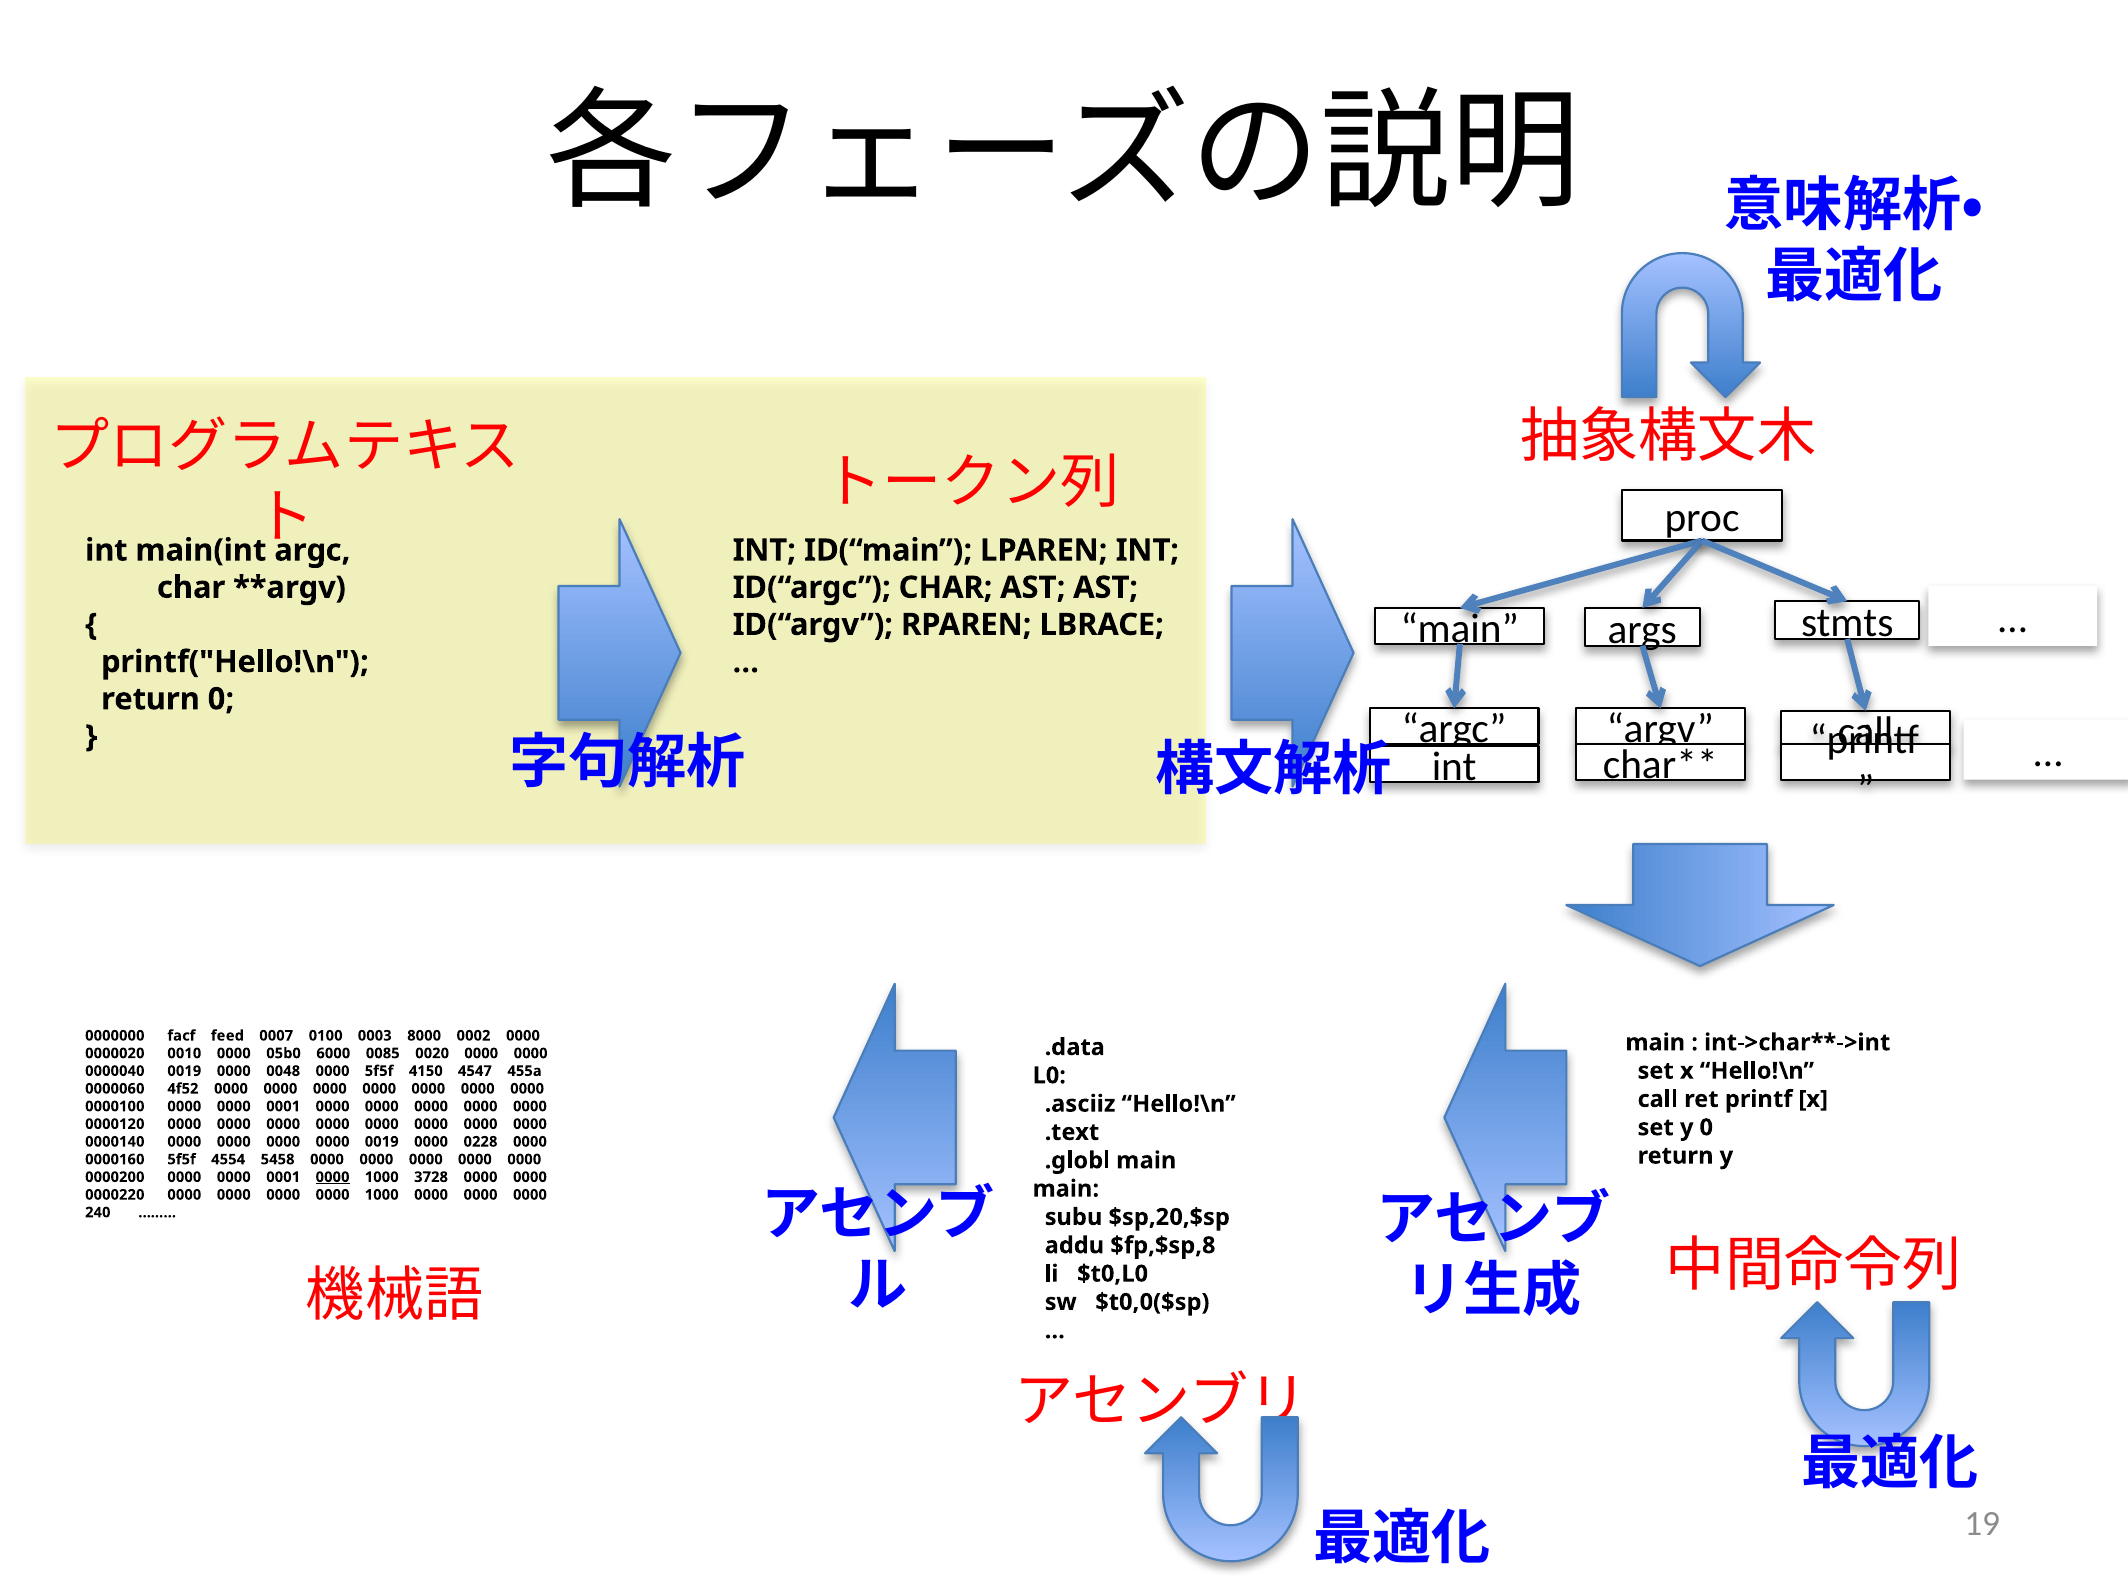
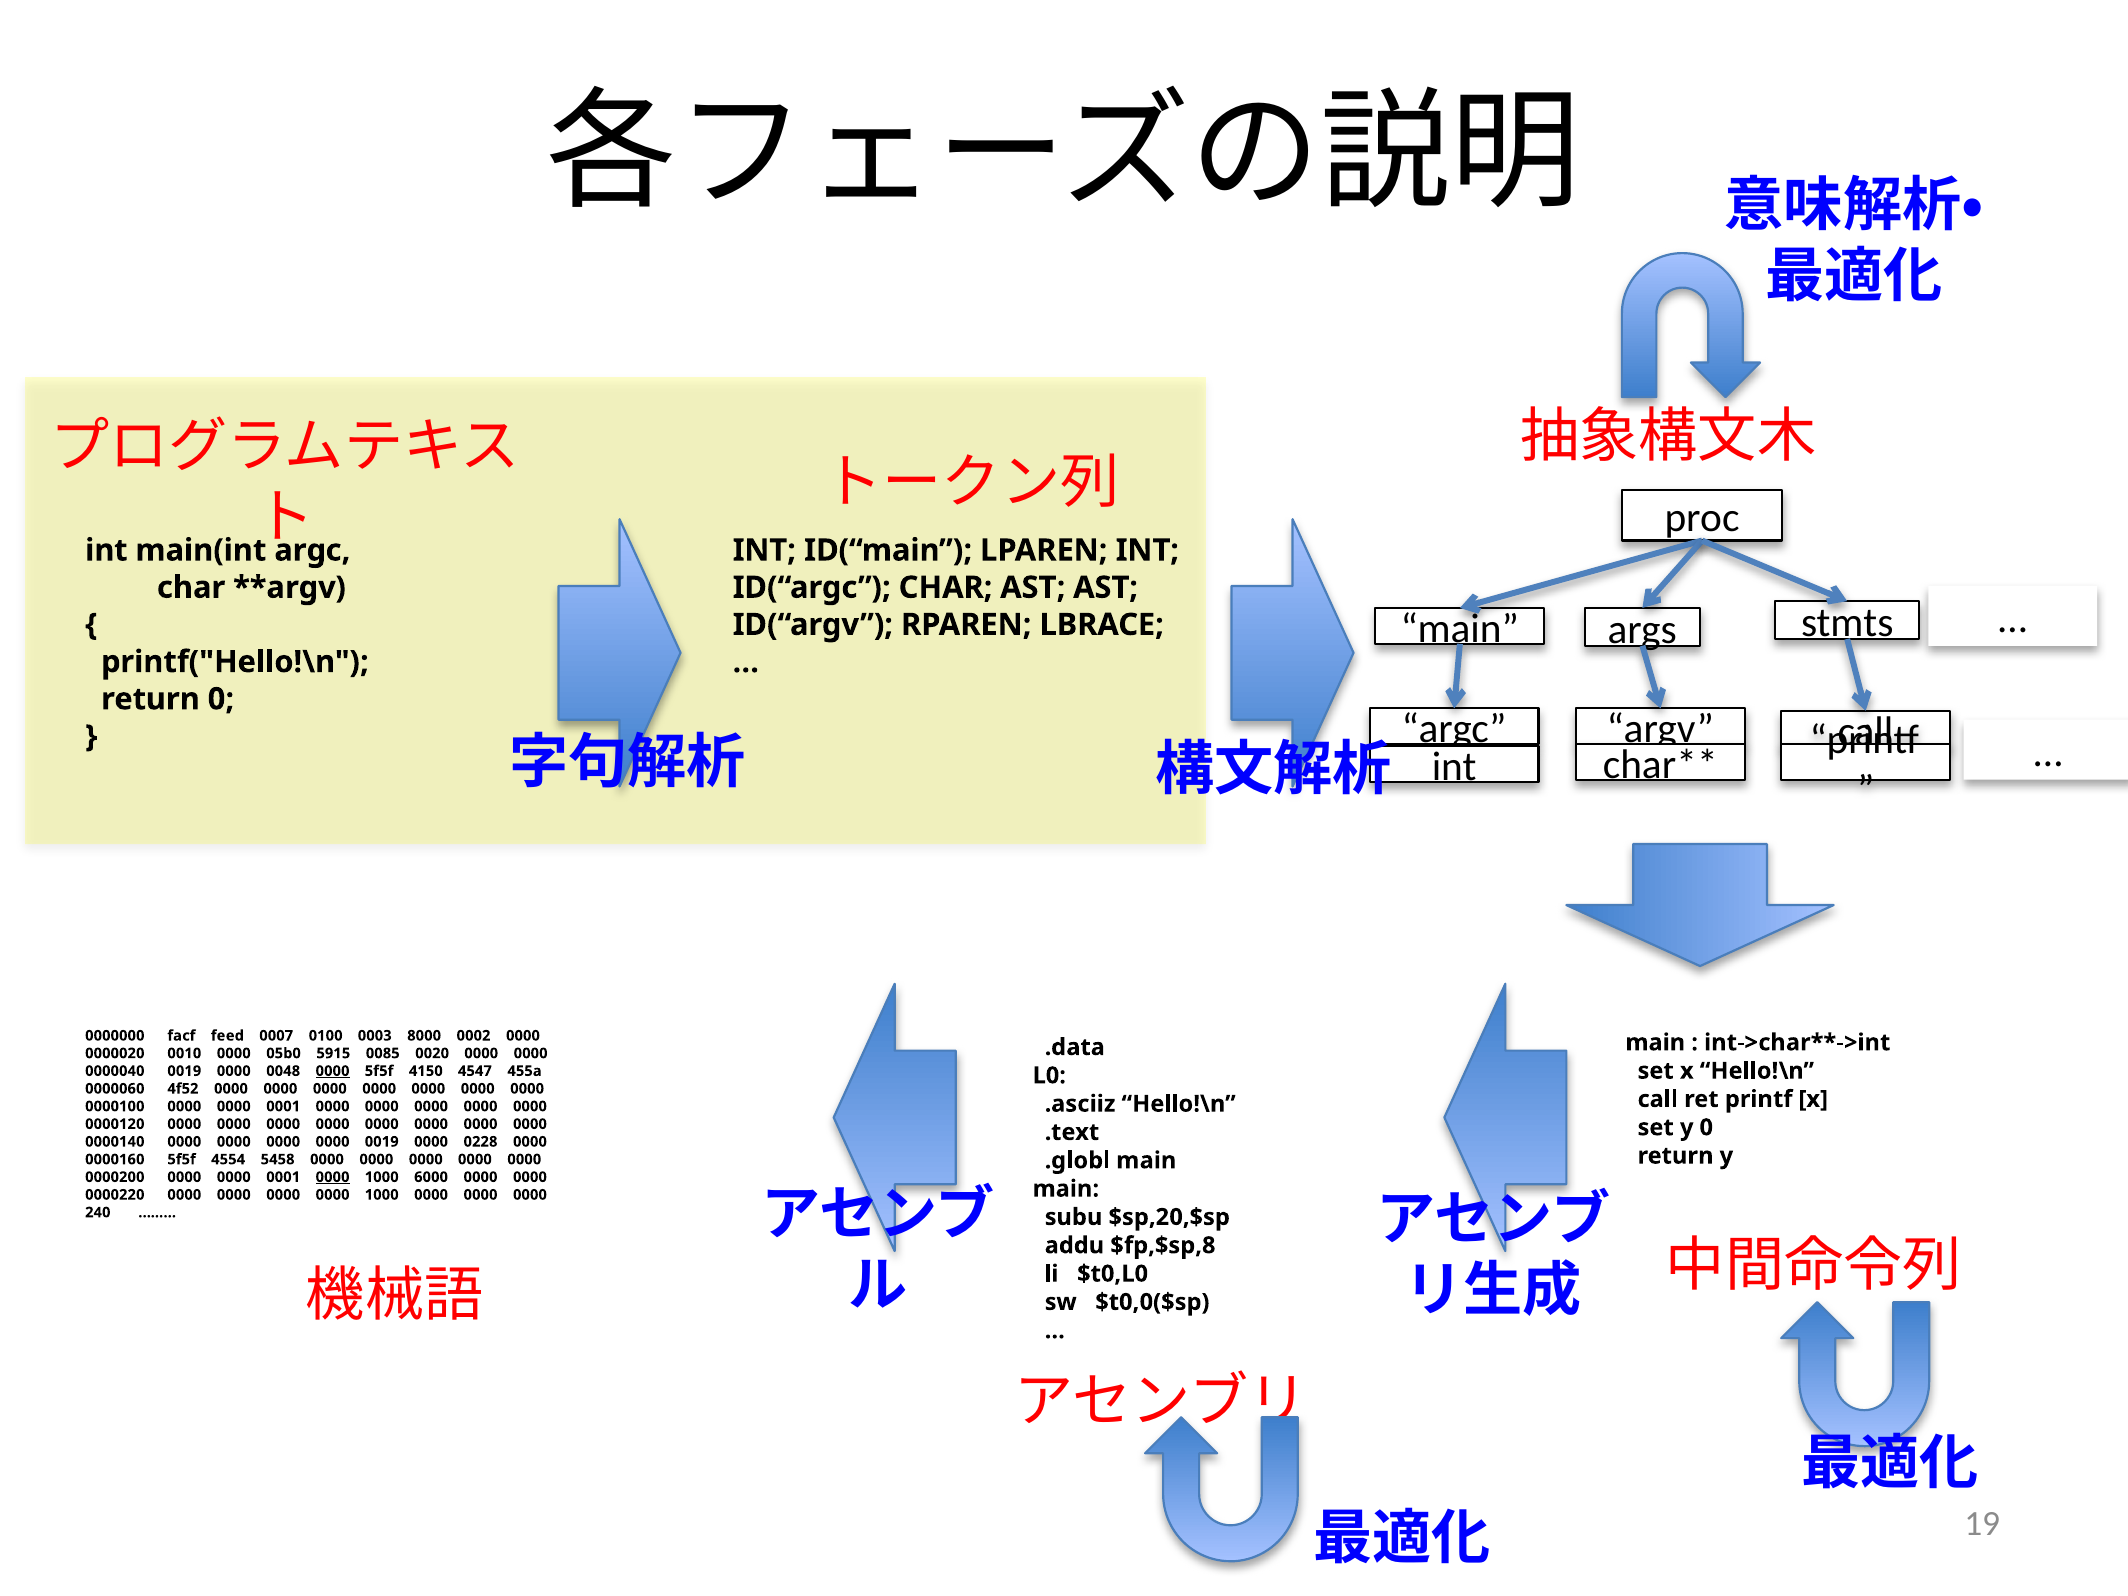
6000: 6000 -> 5915 (333, 1053)
0000 underline: none -> present (333, 1071)
3728: 3728 -> 6000 (431, 1177)
